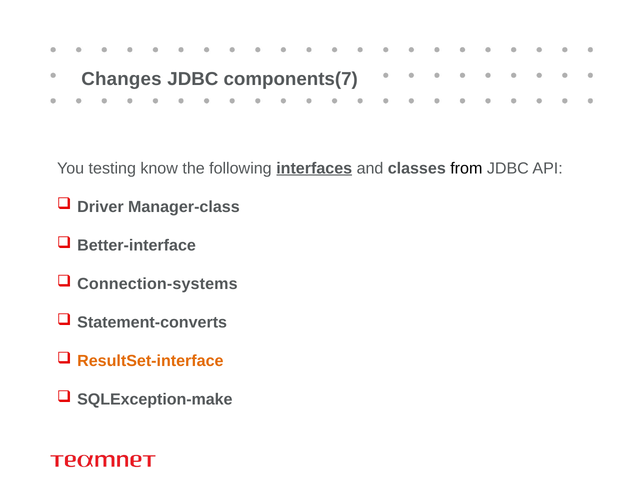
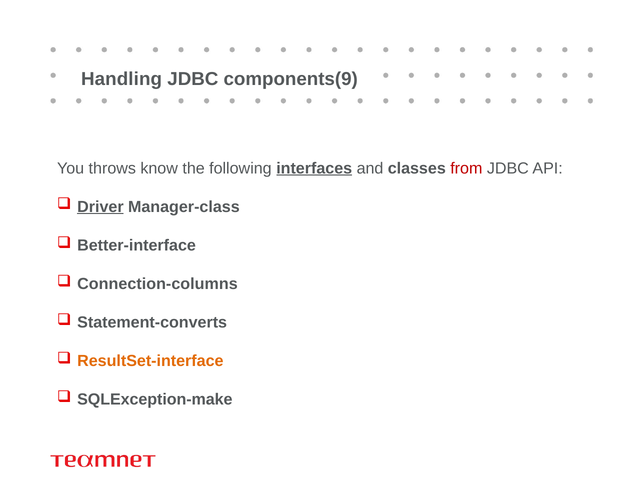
Changes: Changes -> Handling (122, 79)
components(7: components(7 -> components(9 (291, 79)
testing: testing -> throws (112, 168)
from colour: black -> red (466, 168)
Driver underline: none -> present (100, 207)
Connection-systems: Connection-systems -> Connection-columns (157, 284)
